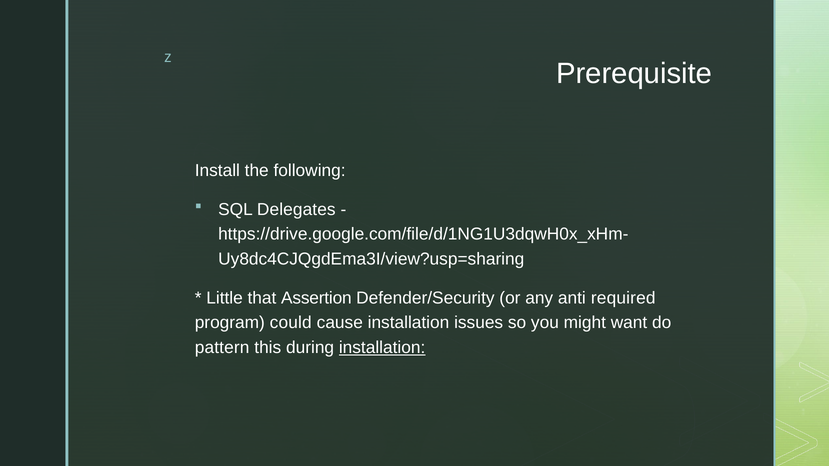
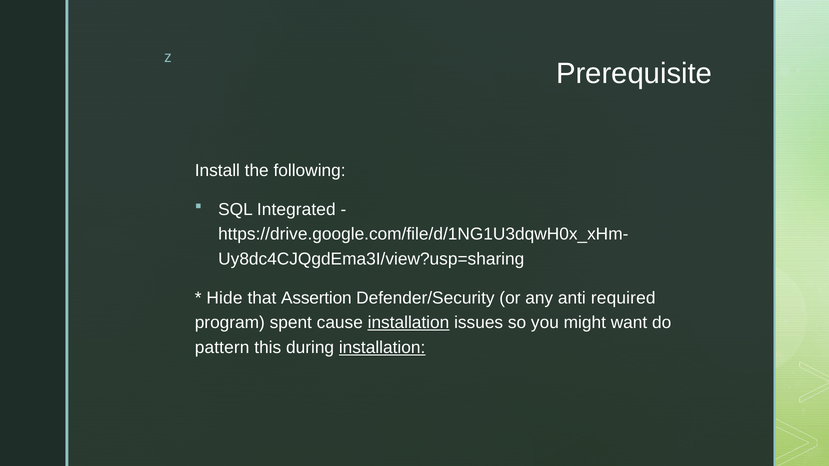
Delegates: Delegates -> Integrated (296, 210)
Little: Little -> Hide (224, 298)
could: could -> spent (291, 323)
installation underline: none -> present (408, 323)
